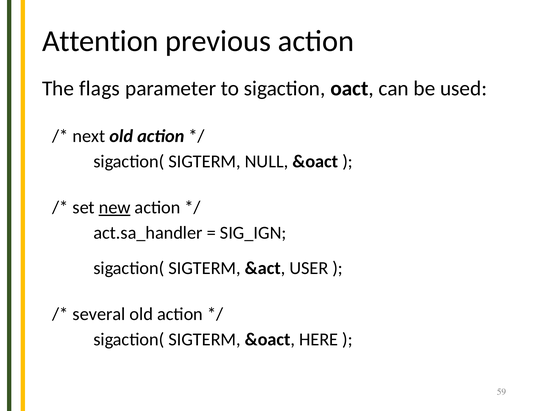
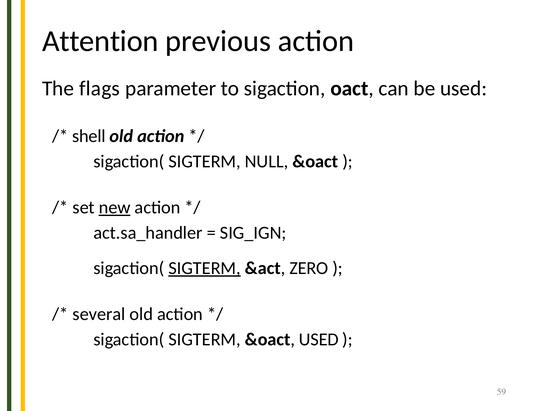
next: next -> shell (89, 136)
SIGTERM underline: none -> present (205, 268)
USER: USER -> ZERO (309, 268)
&oact HERE: HERE -> USED (319, 340)
